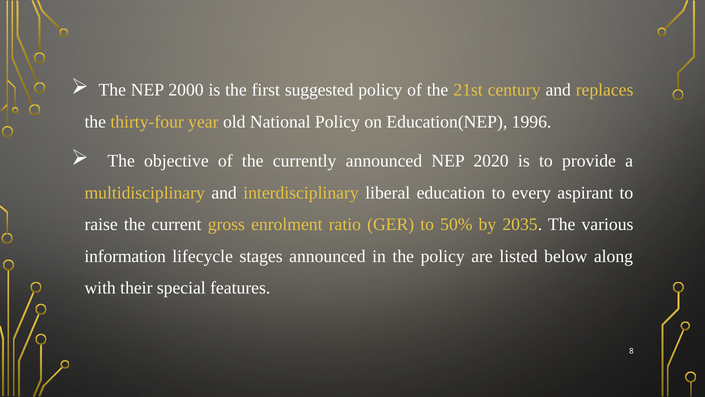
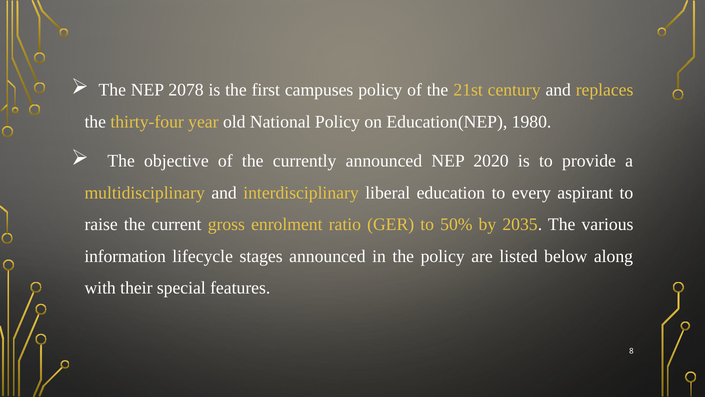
2000: 2000 -> 2078 (186, 90)
suggested: suggested -> campuses (319, 90)
1996: 1996 -> 1980 (532, 122)
